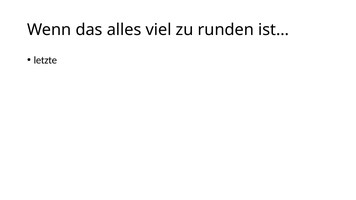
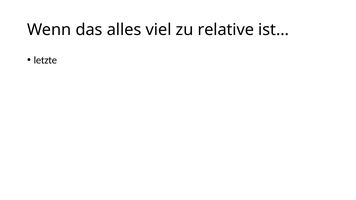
runden: runden -> relative (226, 30)
